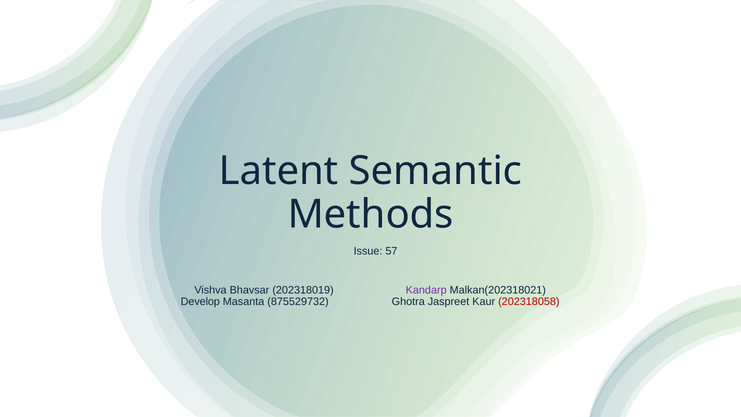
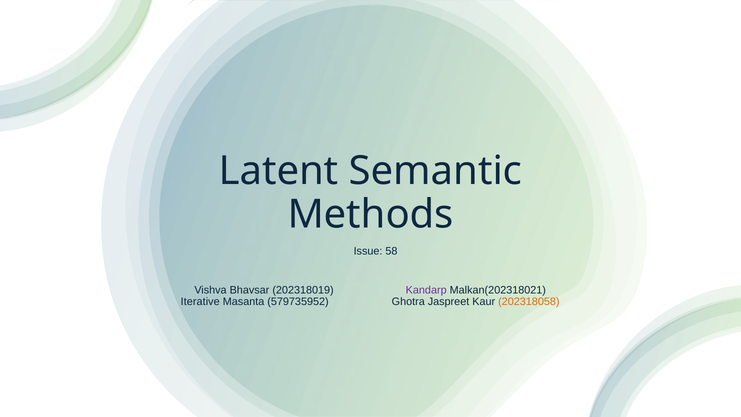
57: 57 -> 58 (391, 251)
Develop: Develop -> Iterative (200, 302)
875529732: 875529732 -> 579735952 (298, 302)
202318058 colour: red -> orange (529, 302)
